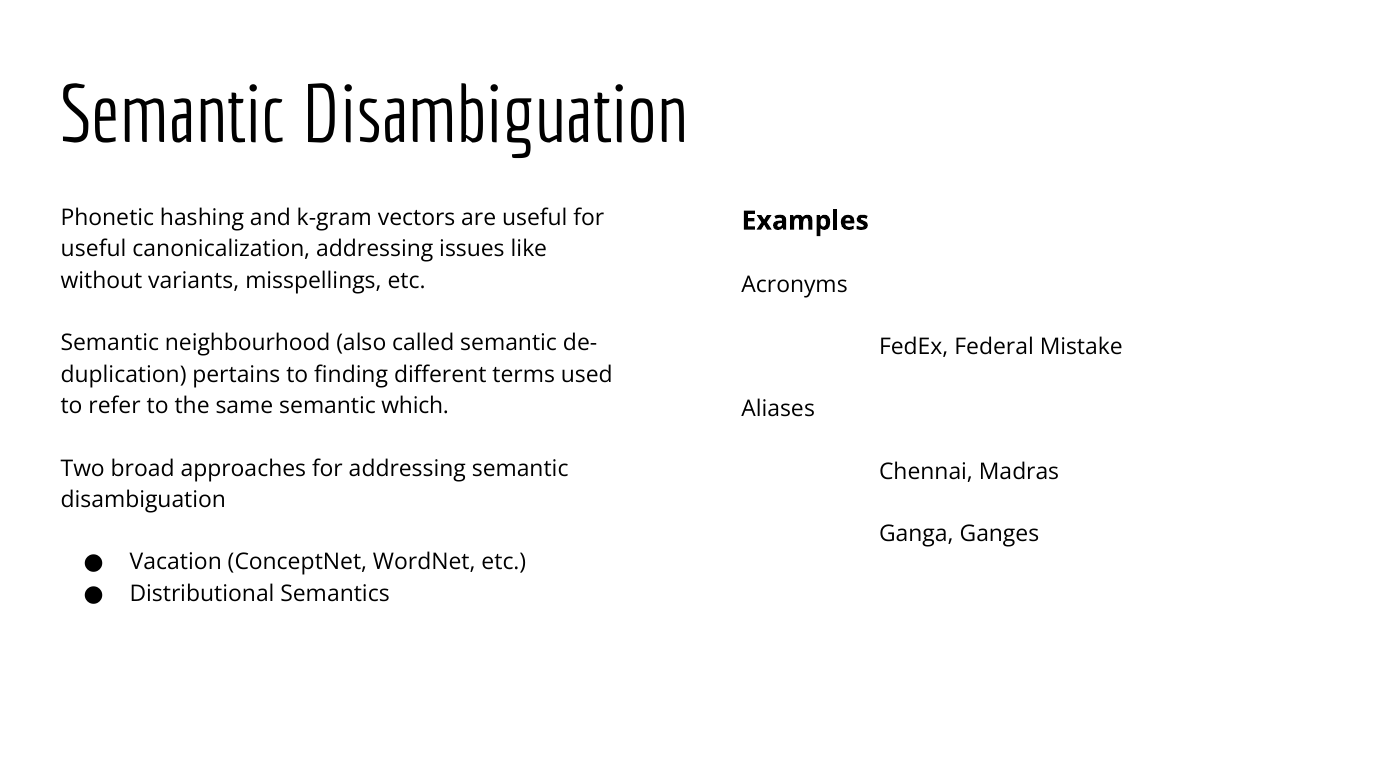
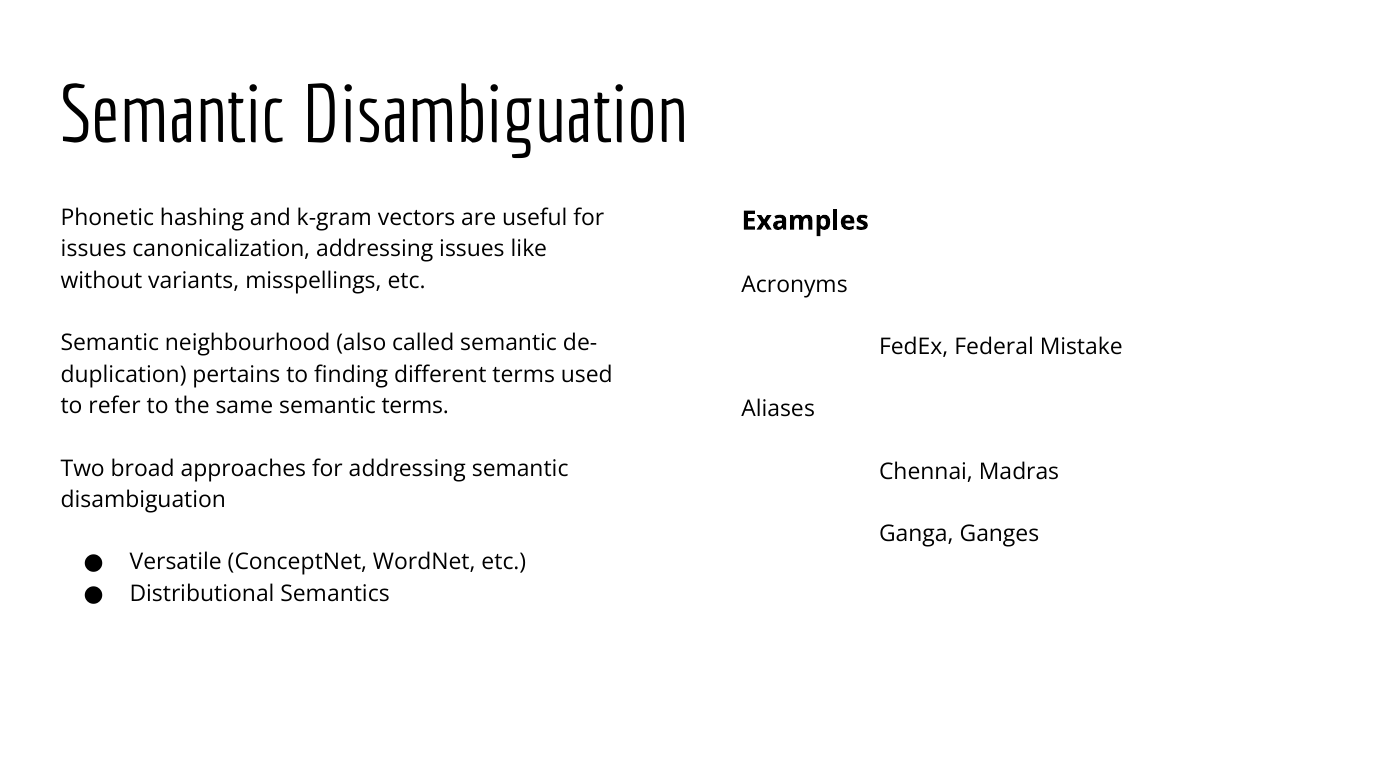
useful: useful -> issues (94, 249)
semantic which: which -> terms (415, 407)
Vacation: Vacation -> Versatile (176, 563)
